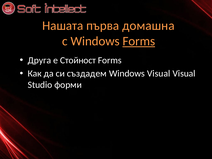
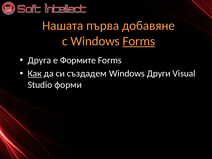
домашна: домашна -> добавяне (148, 26)
Стойност: Стойност -> Формите (78, 60)
Как underline: none -> present (35, 74)
Windows Visual: Visual -> Други (159, 74)
